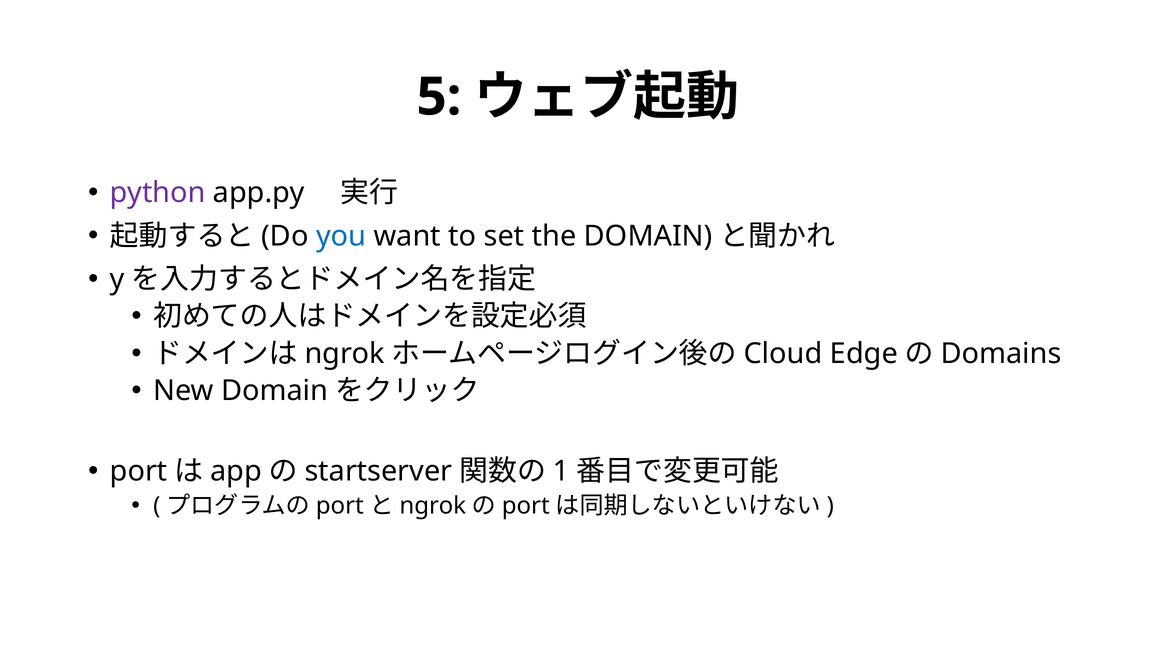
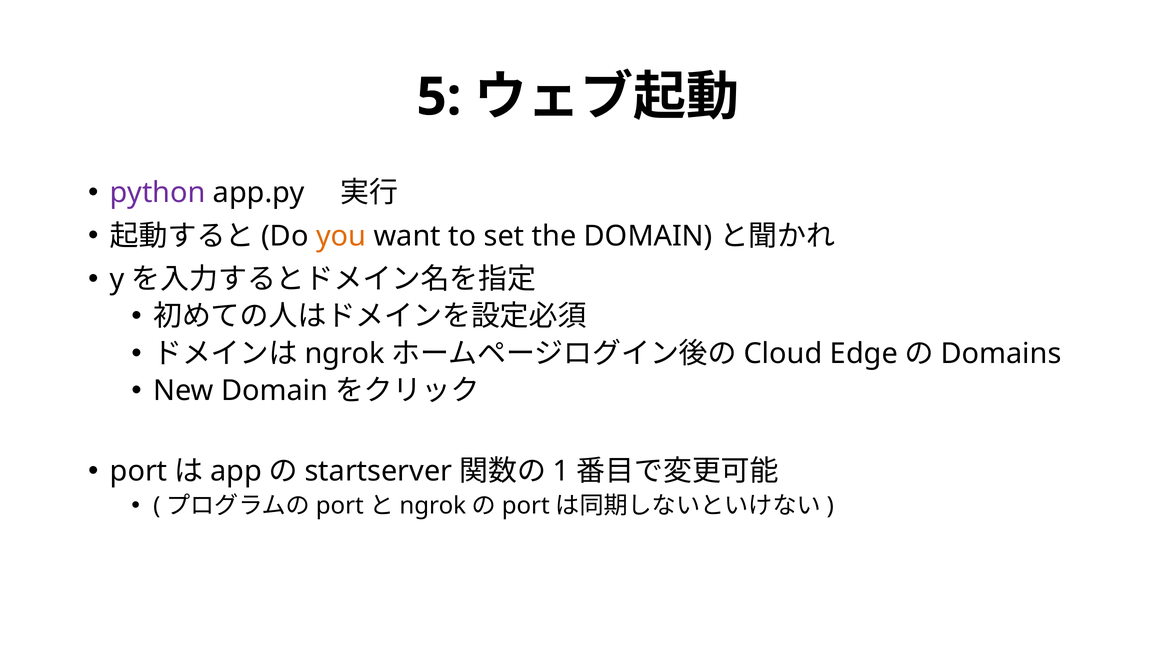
you colour: blue -> orange (341, 236)
